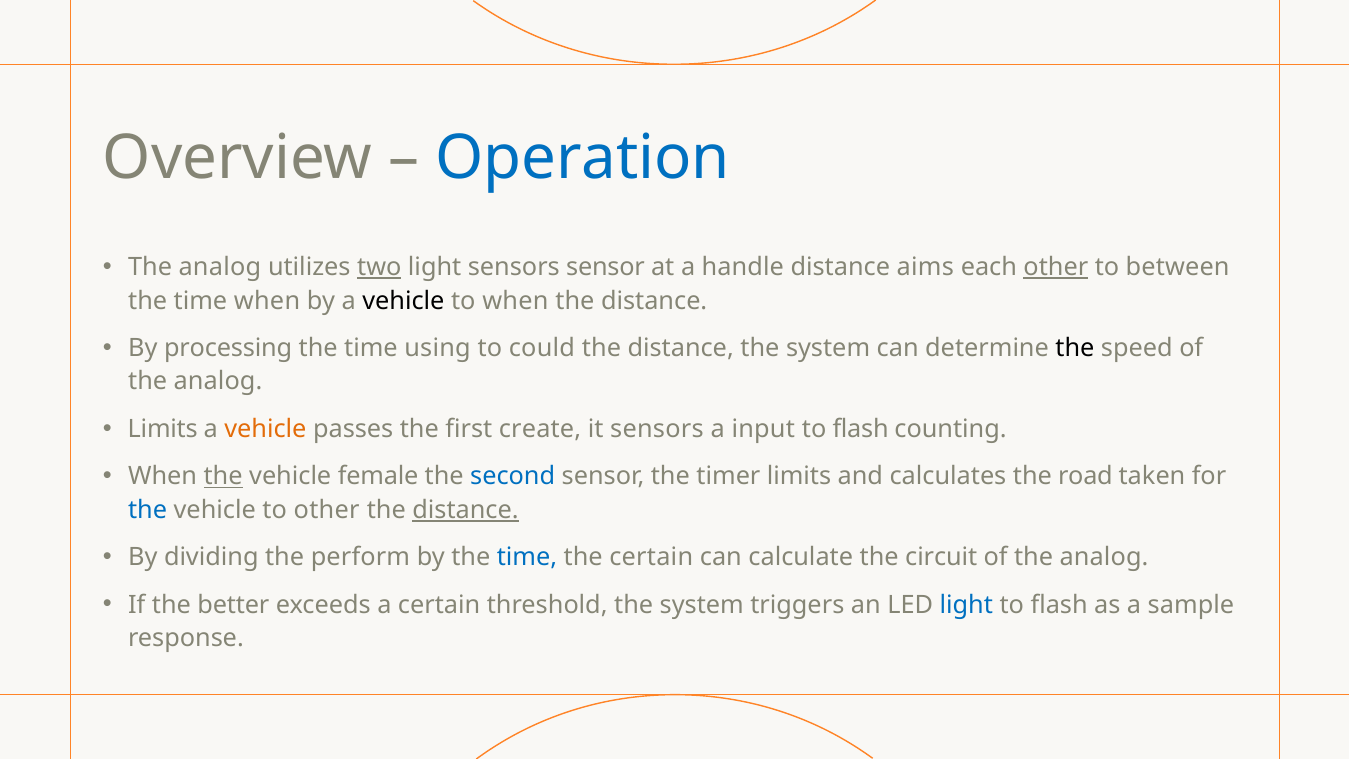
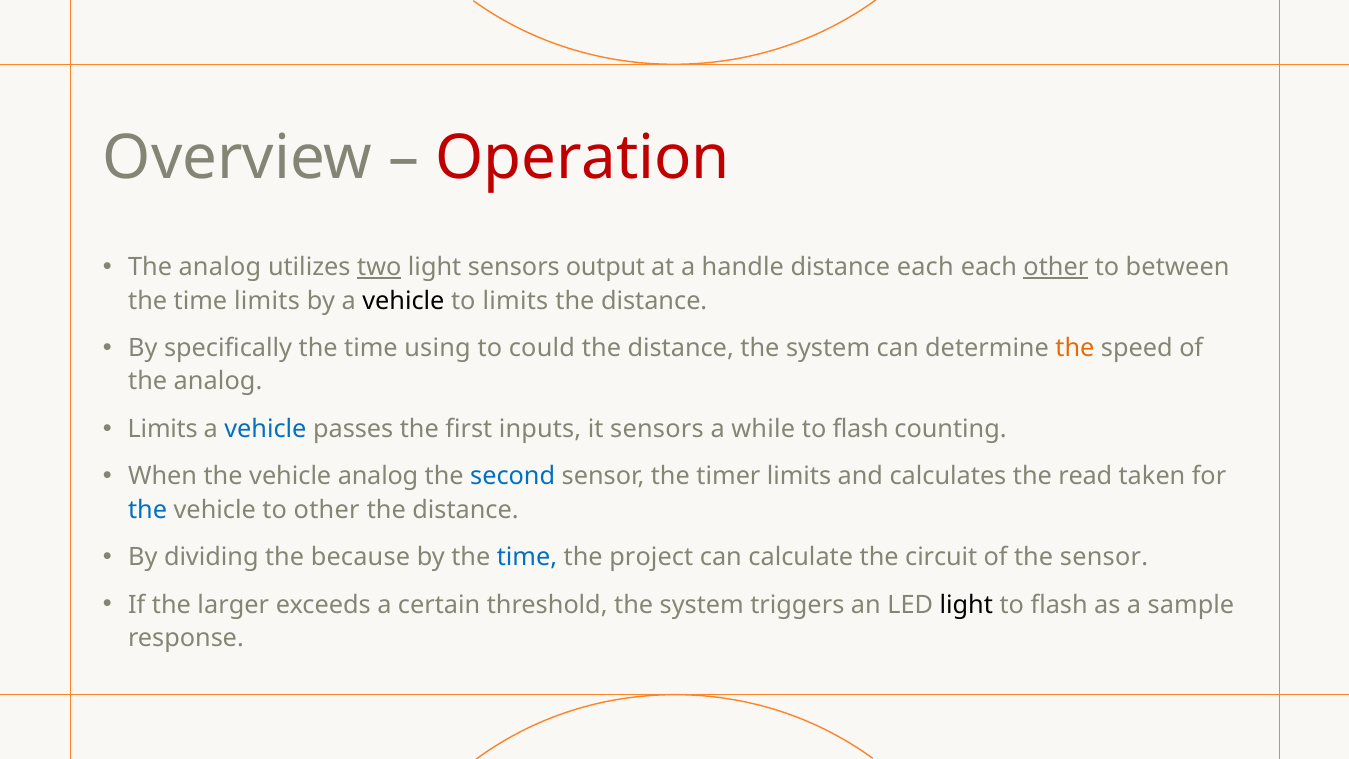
Operation colour: blue -> red (583, 158)
sensors sensor: sensor -> output (606, 267)
distance aims: aims -> each (925, 267)
time when: when -> limits (267, 301)
to when: when -> limits (515, 301)
processing: processing -> specifically (228, 348)
the colour: black -> orange (1075, 348)
vehicle colour: orange -> blue (265, 429)
create: create -> inputs (540, 429)
input: input -> while (763, 429)
the underline: present -> none (223, 476)
vehicle female: female -> analog (378, 476)
road: road -> read (1085, 476)
distance underline: present -> none (466, 510)
perform: perform -> because (360, 557)
the certain: certain -> project (651, 557)
analog: analog -> sensor (1104, 557)
better: better -> larger (233, 605)
light colour: blue -> black (966, 605)
